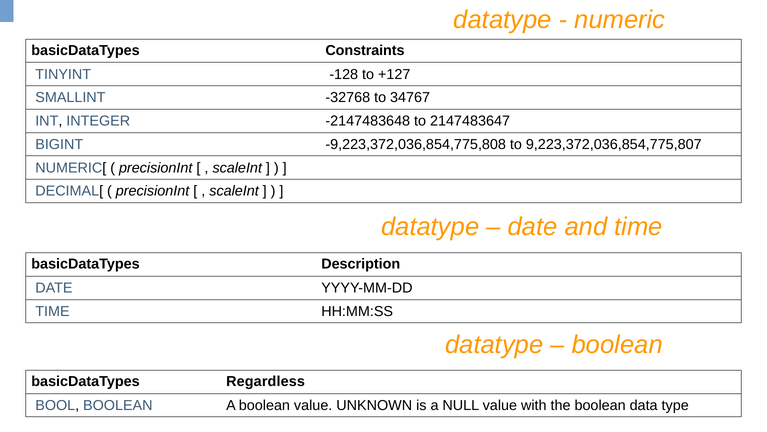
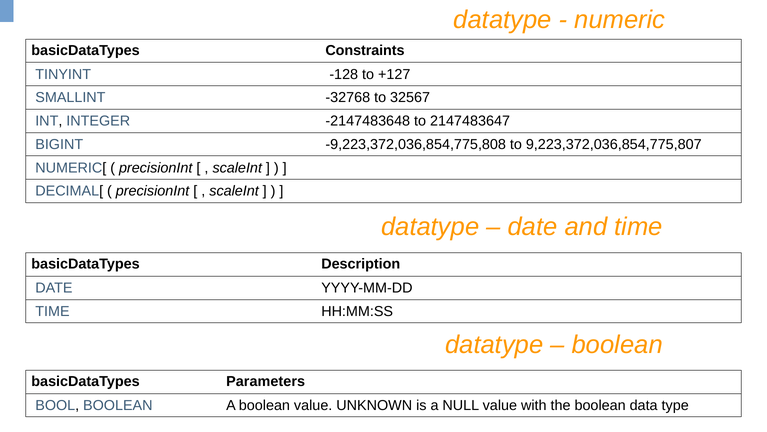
34767: 34767 -> 32567 (410, 98)
Regardless: Regardless -> Parameters (266, 381)
